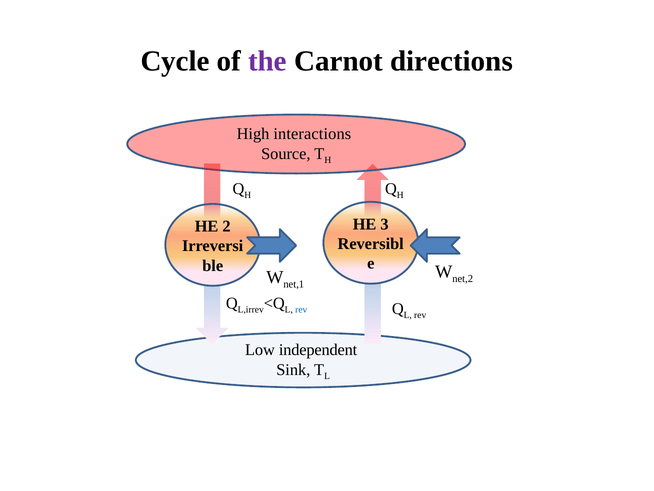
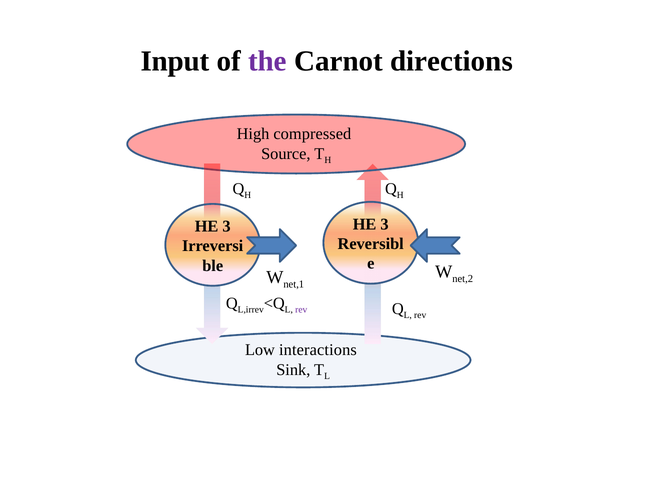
Cycle: Cycle -> Input (175, 61)
interactions: interactions -> compressed (312, 134)
2: 2 -> 3 (227, 226)
rev colour: blue -> purple (301, 309)
independent: independent -> interactions (318, 350)
